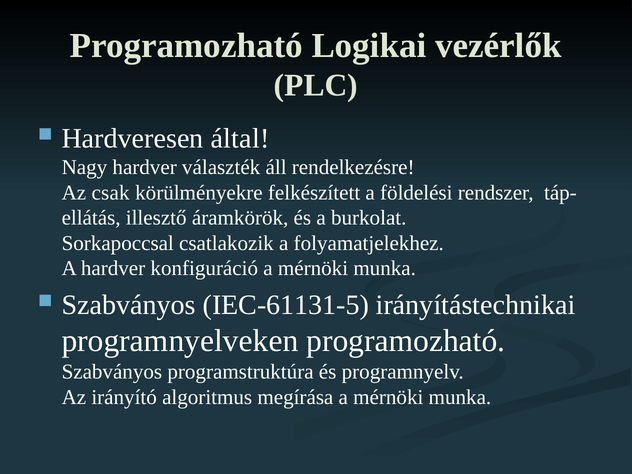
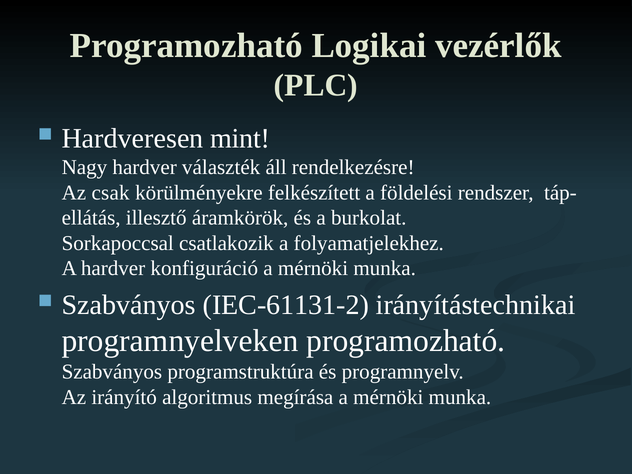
által: által -> mint (240, 138)
IEC-61131-5: IEC-61131-5 -> IEC-61131-2 (286, 305)
